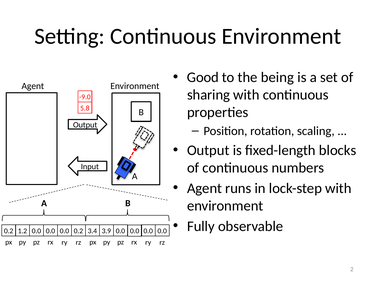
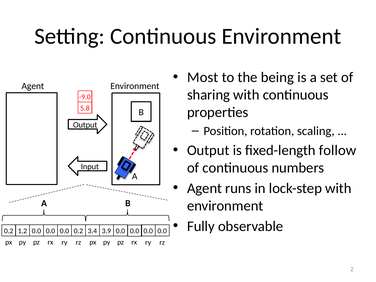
Good: Good -> Most (203, 77)
blocks: blocks -> follow (338, 150)
